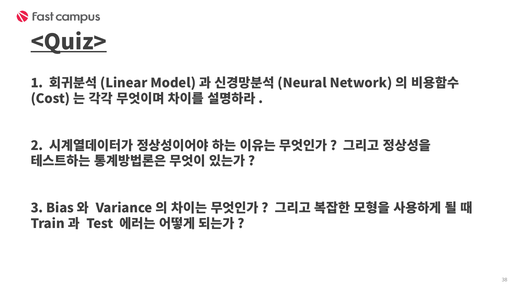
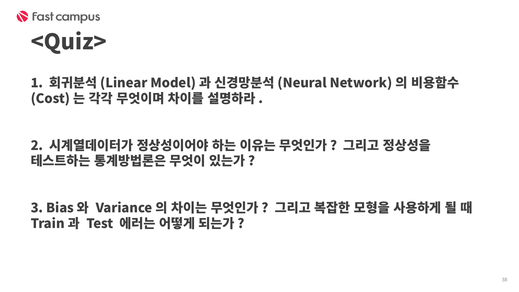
<Quiz> underline: present -> none (69, 42)
